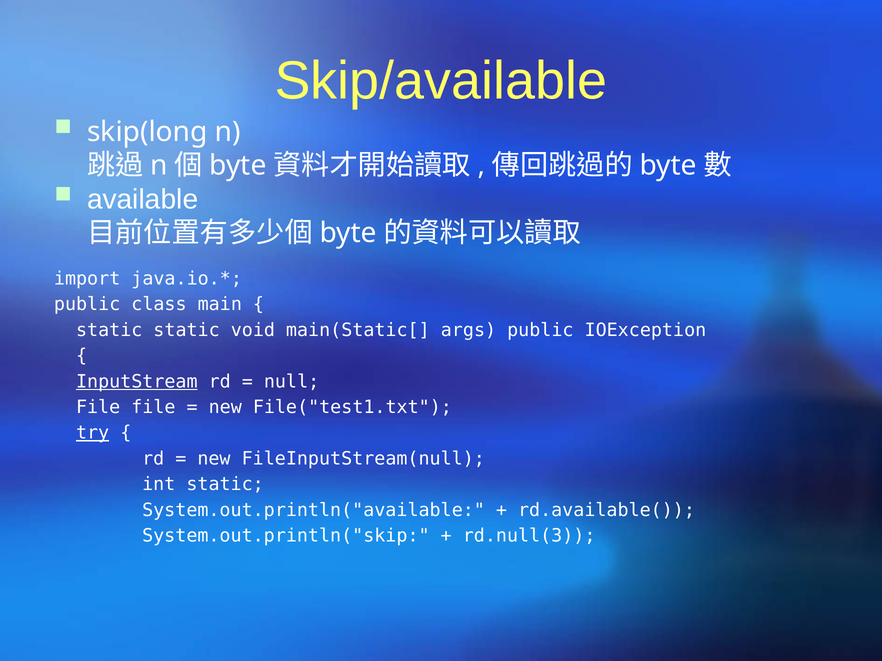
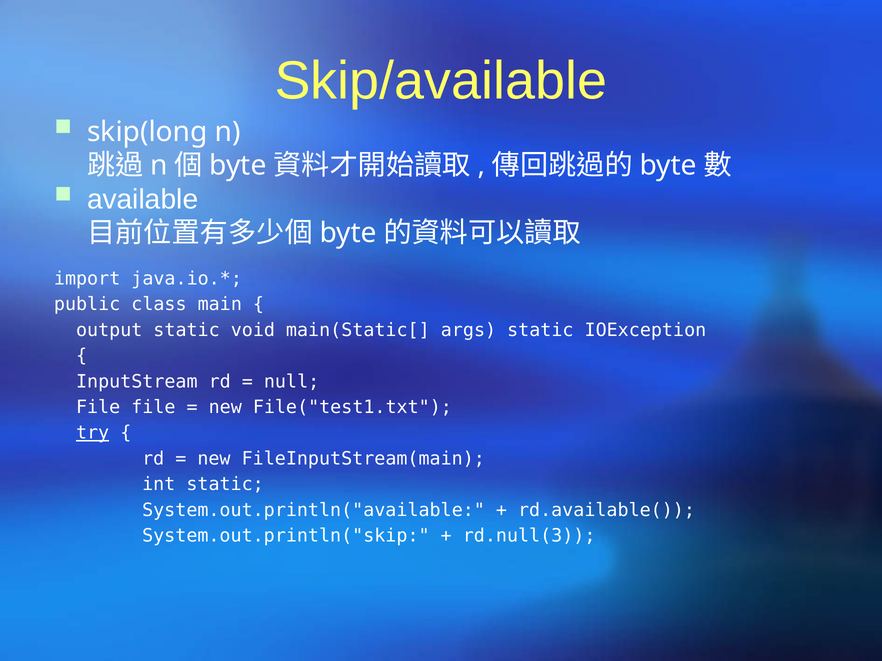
static: static -> output (109, 330)
args public: public -> static (540, 330)
InputStream underline: present -> none (137, 382)
FileInputStream(null: FileInputStream(null -> FileInputStream(main (363, 459)
